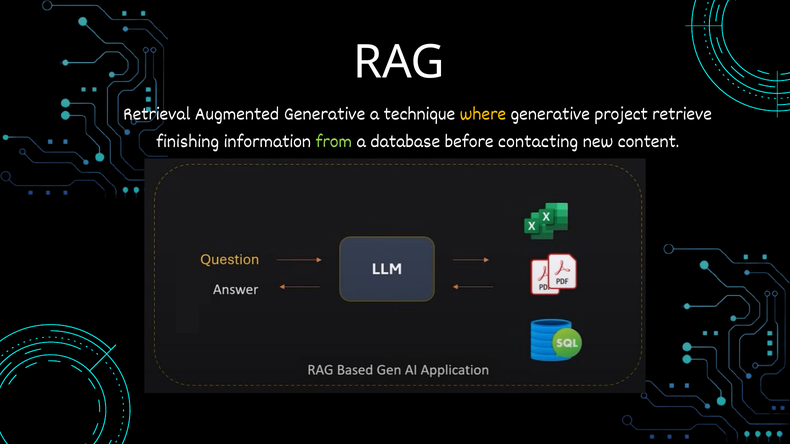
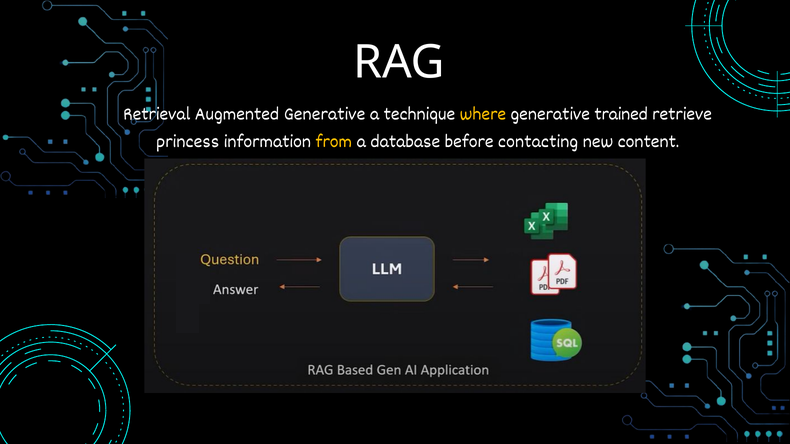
project: project -> trained (621, 113)
finishing: finishing -> princess (188, 141)
from colour: light green -> yellow (334, 141)
